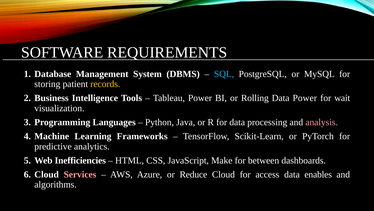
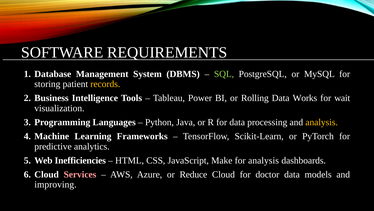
SQL colour: light blue -> light green (224, 74)
Data Power: Power -> Works (305, 98)
analysis colour: pink -> yellow (322, 122)
for between: between -> analysis (264, 160)
access: access -> doctor (267, 174)
enables: enables -> models (318, 174)
algorithms: algorithms -> improving (55, 184)
